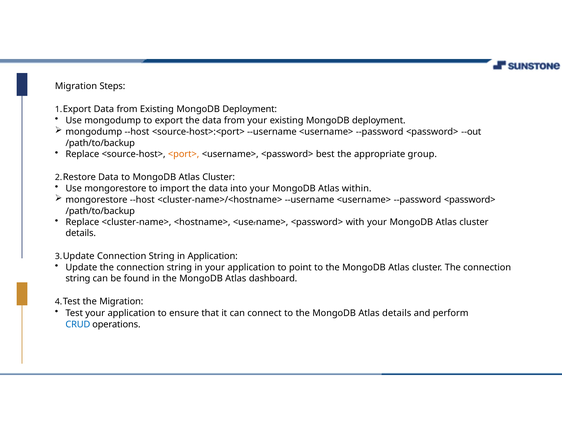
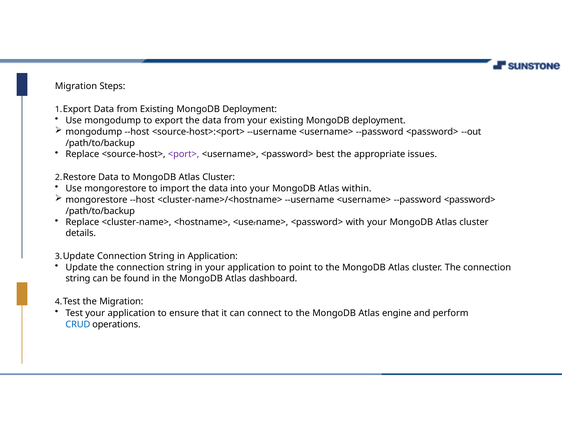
<port> colour: orange -> purple (184, 154)
group: group -> issues (422, 154)
Atlas details: details -> engine (397, 313)
